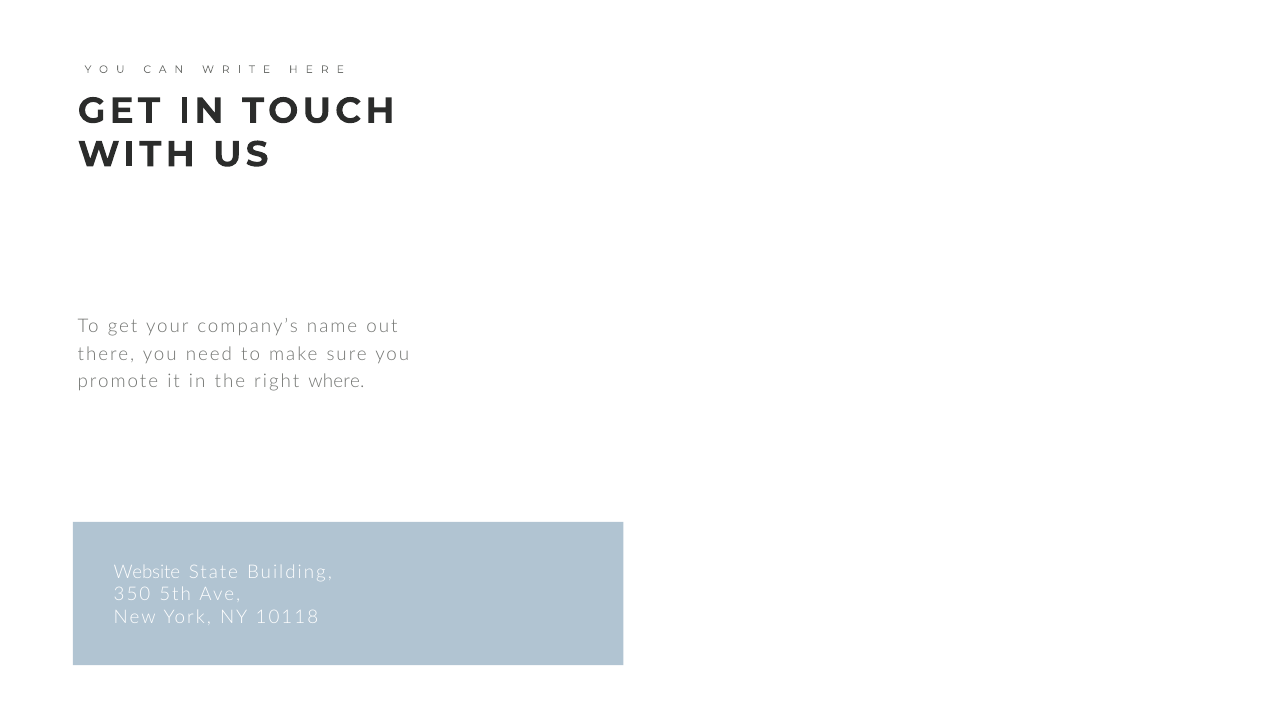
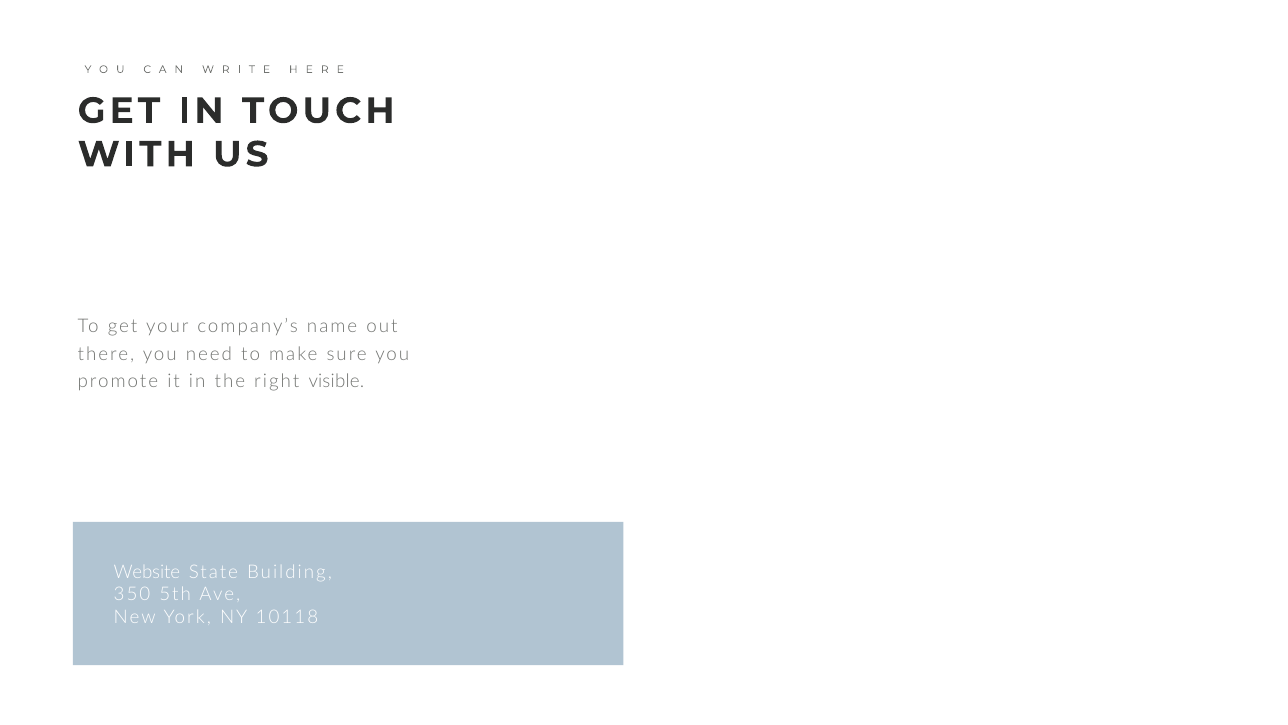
where: where -> visible (336, 381)
